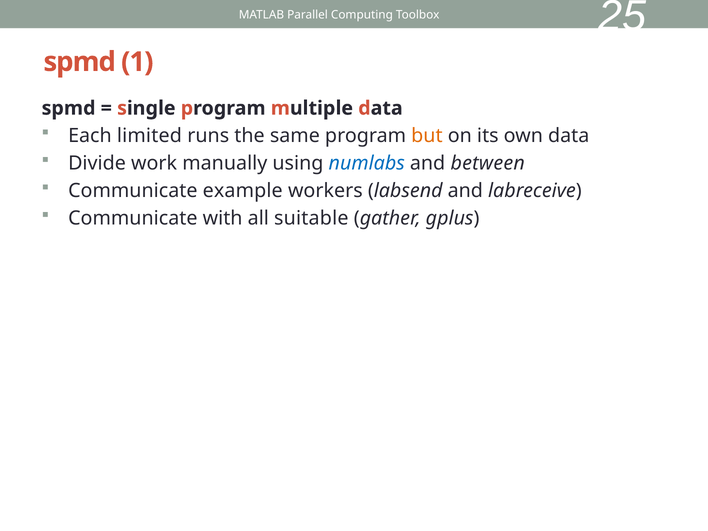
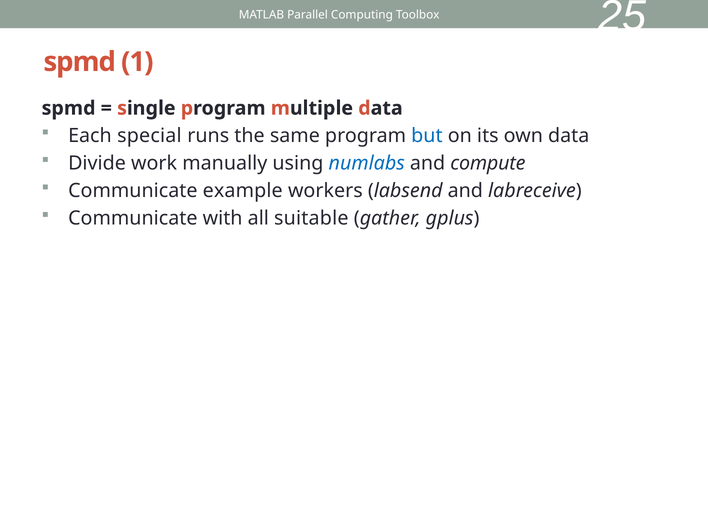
limited: limited -> special (149, 136)
but colour: orange -> blue (427, 136)
between: between -> compute (488, 163)
